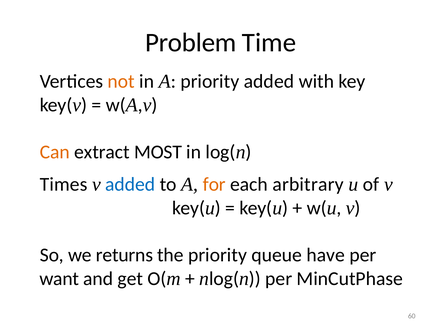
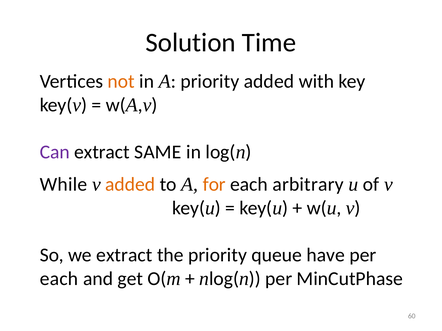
Problem: Problem -> Solution (191, 43)
Can colour: orange -> purple (55, 152)
MOST: MOST -> SAME (158, 152)
Times: Times -> While (64, 185)
added colour: blue -> orange (130, 185)
we returns: returns -> extract (124, 255)
want: want -> each (59, 279)
